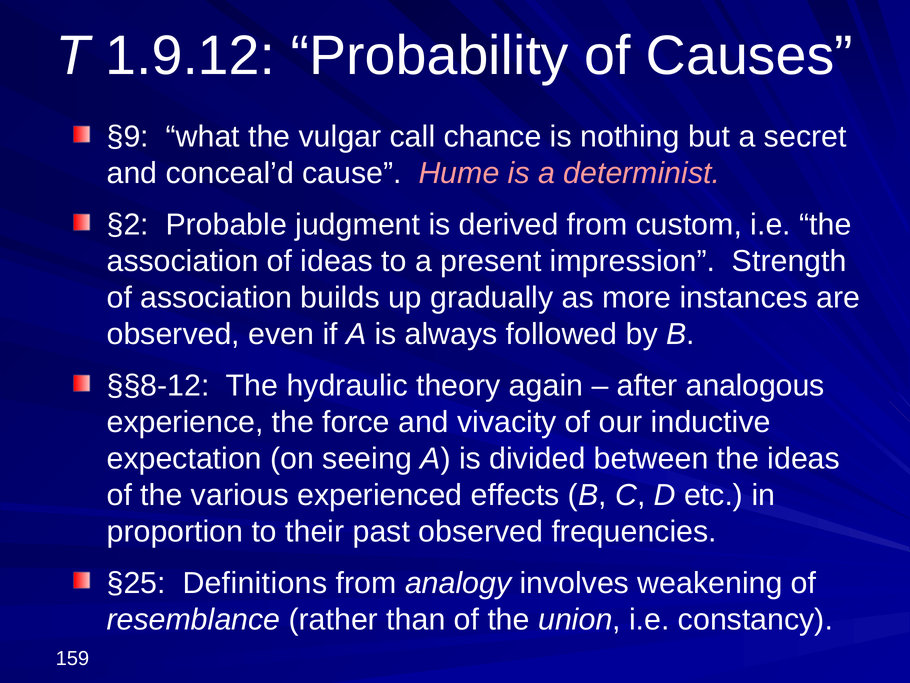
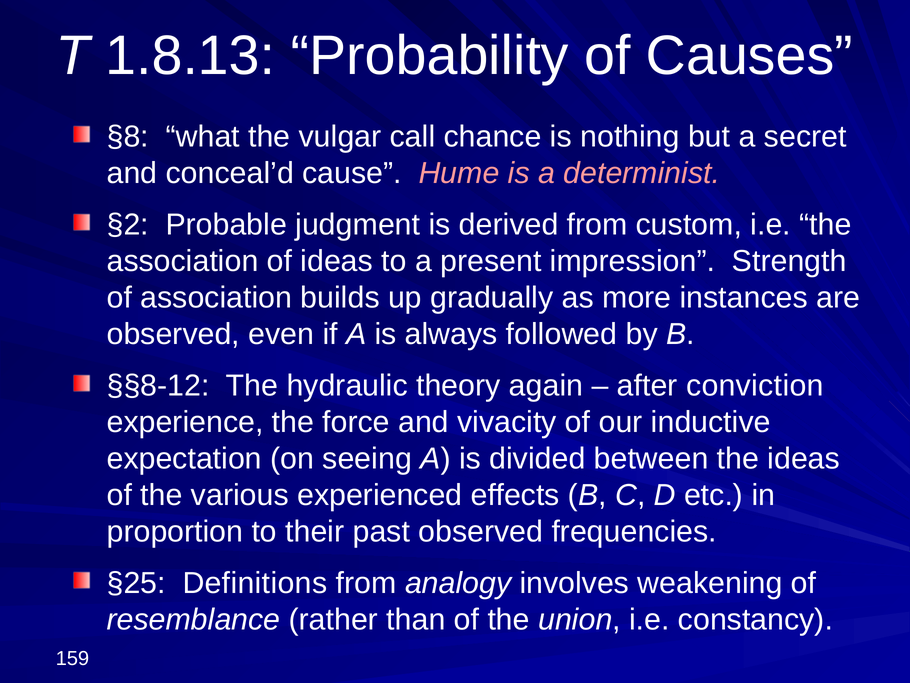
1.9.12: 1.9.12 -> 1.8.13 (190, 56)
§9: §9 -> §8 (128, 137)
analogous: analogous -> conviction (755, 386)
